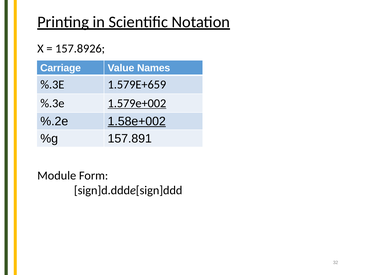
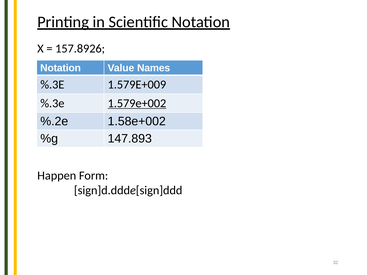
Carriage: Carriage -> Notation (61, 68)
1.579E+659: 1.579E+659 -> 1.579E+009 (137, 85)
1.58e+002 underline: present -> none (137, 121)
157.891: 157.891 -> 147.893 (130, 139)
Module: Module -> Happen (57, 176)
